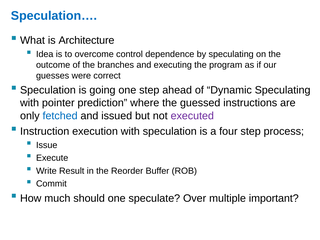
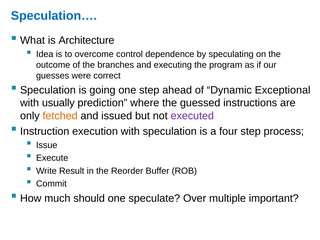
Dynamic Speculating: Speculating -> Exceptional (283, 90)
pointer: pointer -> usually (58, 103)
fetched colour: blue -> orange (60, 116)
